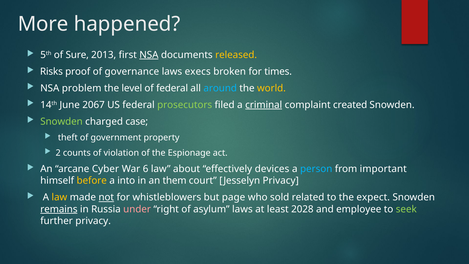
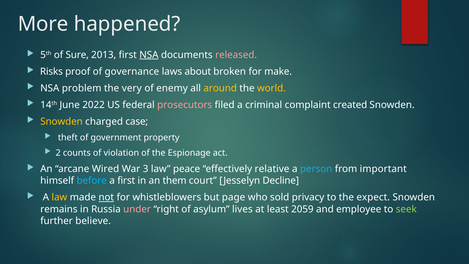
released colour: yellow -> pink (236, 55)
execs: execs -> about (198, 71)
times: times -> make (278, 71)
level: level -> very (132, 88)
of federal: federal -> enemy (172, 88)
around colour: light blue -> yellow (220, 88)
2067: 2067 -> 2022 (94, 105)
prosecutors colour: light green -> pink (185, 105)
criminal underline: present -> none (264, 105)
Snowden colour: light green -> yellow (61, 121)
Cyber: Cyber -> Wired (106, 169)
6: 6 -> 3 (146, 169)
about: about -> peace (187, 169)
devices: devices -> relative (272, 169)
before colour: yellow -> light blue (92, 181)
a into: into -> first (126, 181)
Jesselyn Privacy: Privacy -> Decline (281, 181)
related: related -> privacy (308, 197)
remains underline: present -> none (59, 209)
asylum laws: laws -> lives (242, 209)
2028: 2028 -> 2059 (302, 209)
further privacy: privacy -> believe (93, 221)
